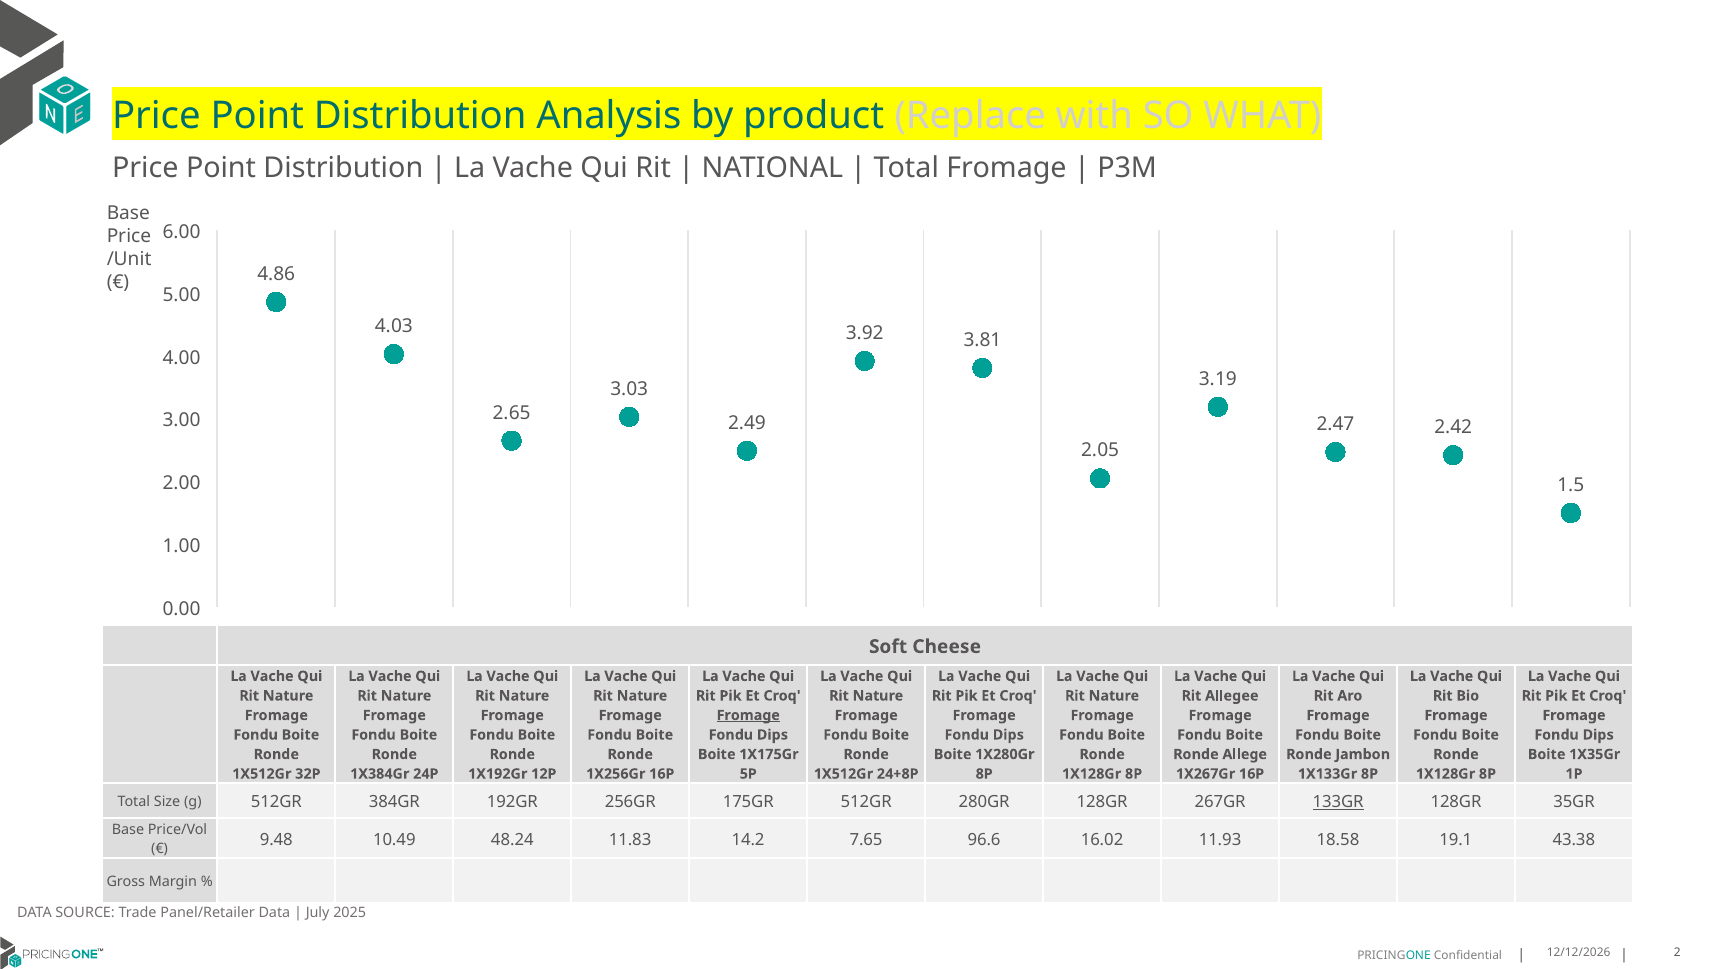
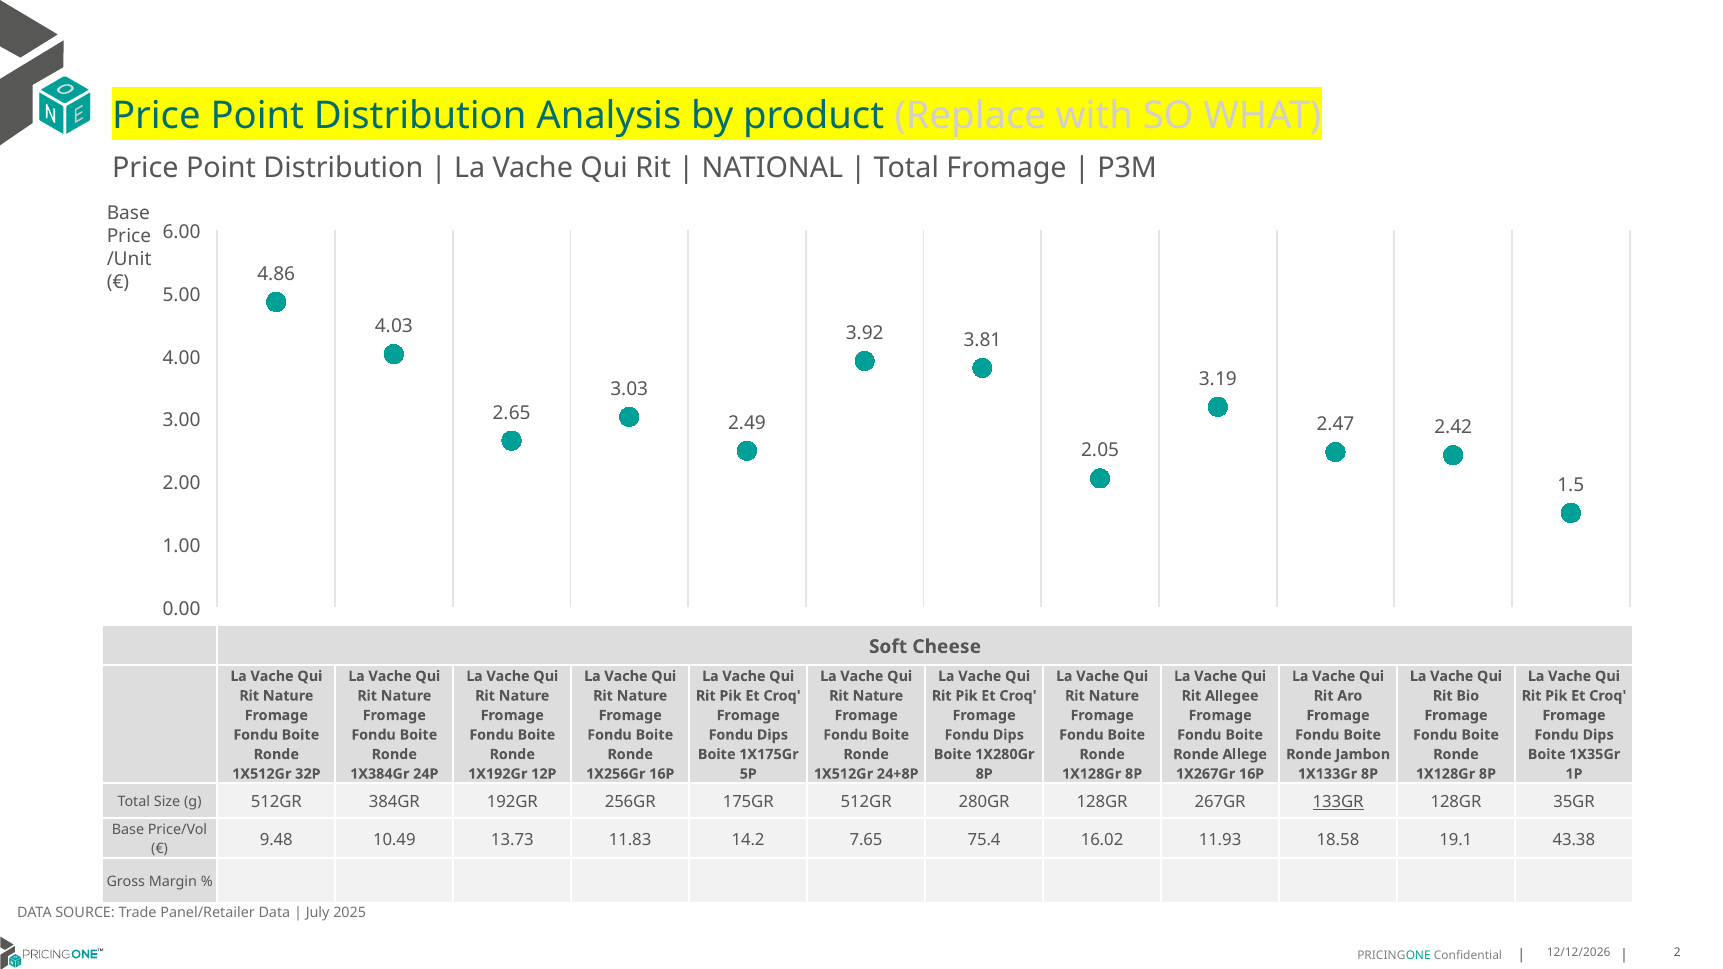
Fromage underline: present -> none (748, 715)
48.24: 48.24 -> 13.73 (512, 840)
96.6: 96.6 -> 75.4 (984, 840)
